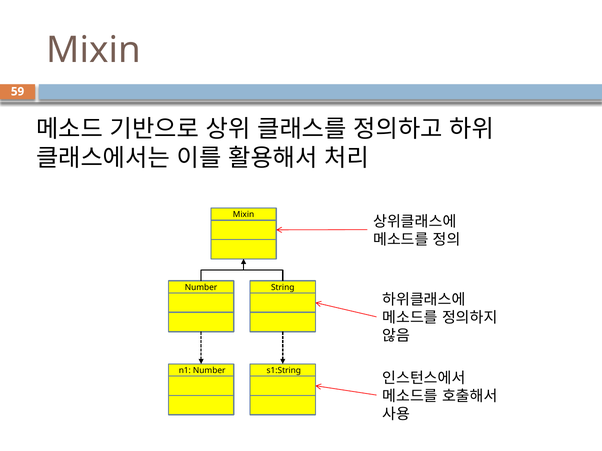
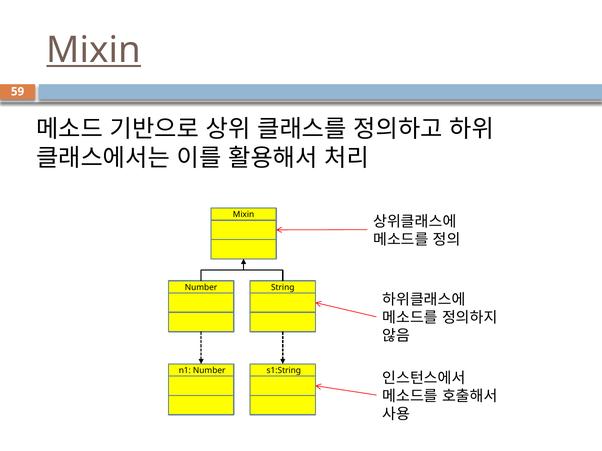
Mixin underline: none -> present (94, 50)
